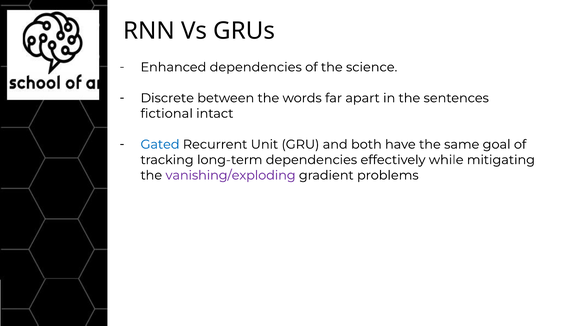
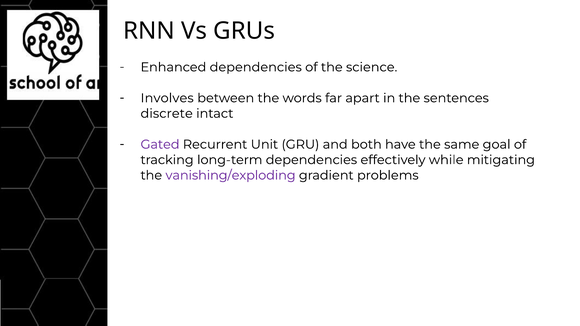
Discrete: Discrete -> Involves (167, 98)
fictional: fictional -> discrete (167, 114)
Gated colour: blue -> purple (160, 145)
